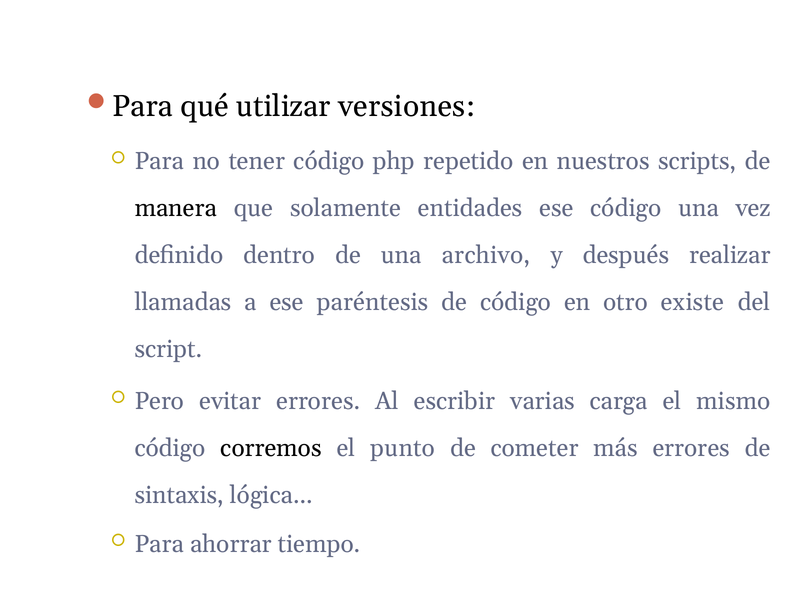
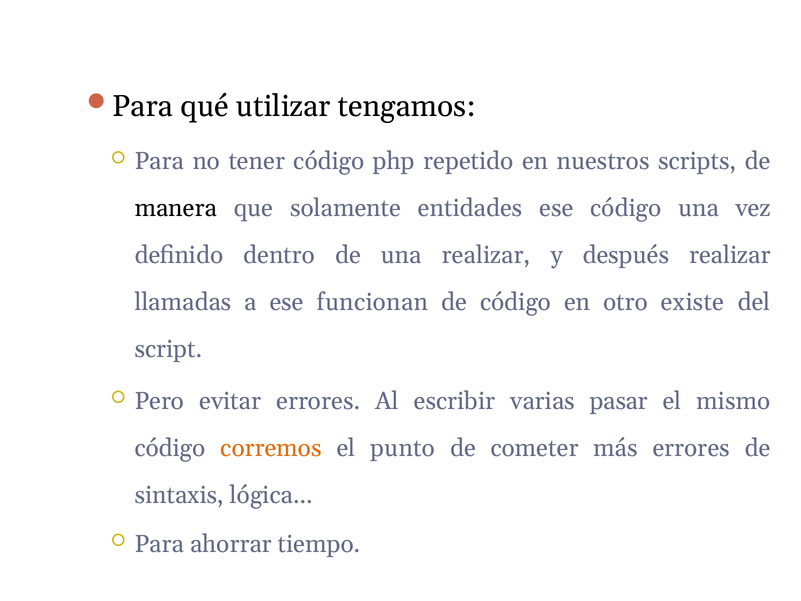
versiones: versiones -> tengamos (407, 106)
una archivo: archivo -> realizar (486, 255)
paréntesis: paréntesis -> funcionan (372, 302)
carga: carga -> pasar (619, 401)
corremos colour: black -> orange (271, 448)
